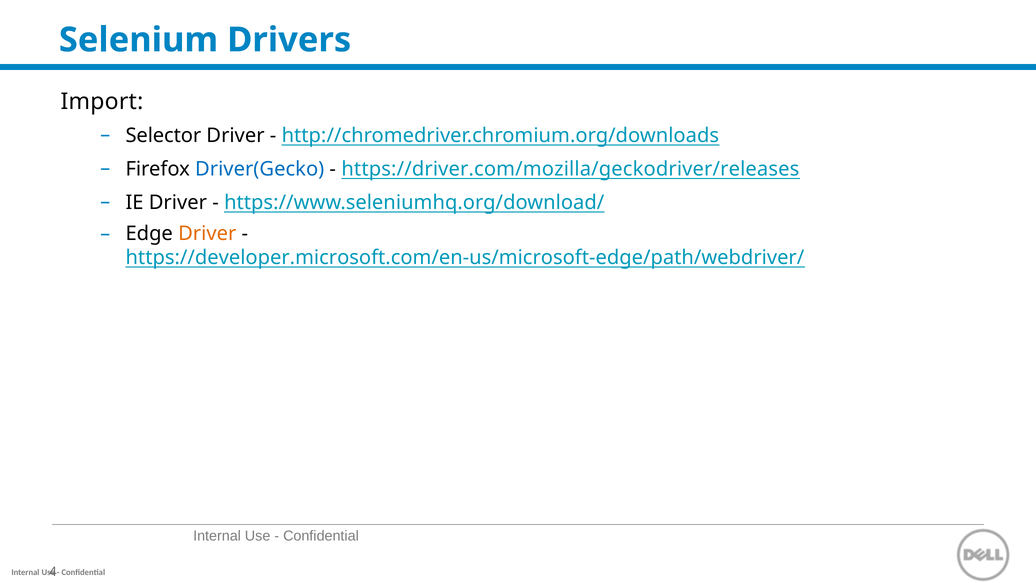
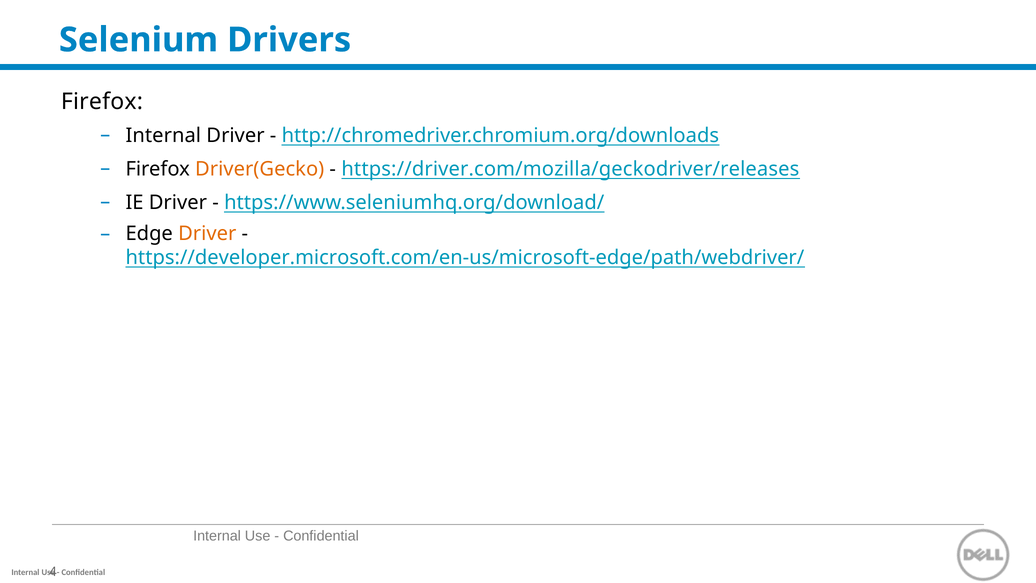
Import: Import -> Firefox (102, 101)
Selector: Selector -> Internal (163, 136)
Driver(Gecko colour: blue -> orange (260, 169)
